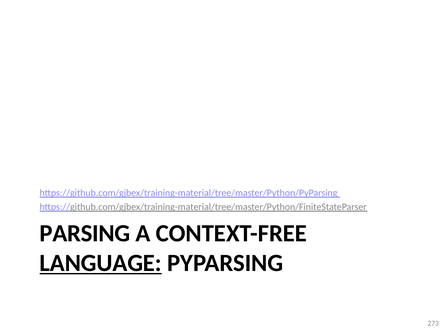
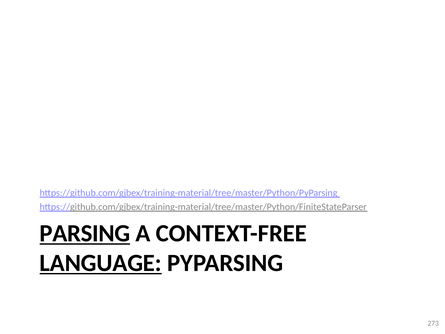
PARSING underline: none -> present (85, 233)
